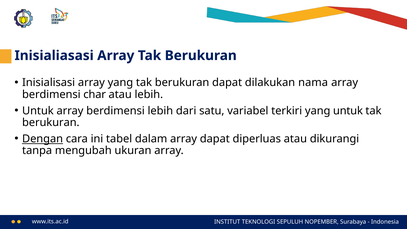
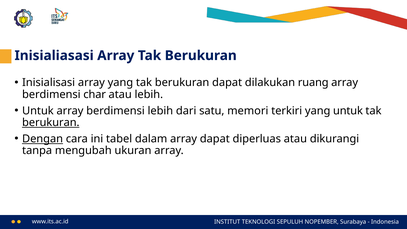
nama: nama -> ruang (313, 83)
variabel: variabel -> memori (248, 111)
berukuran underline: none -> present (51, 123)
